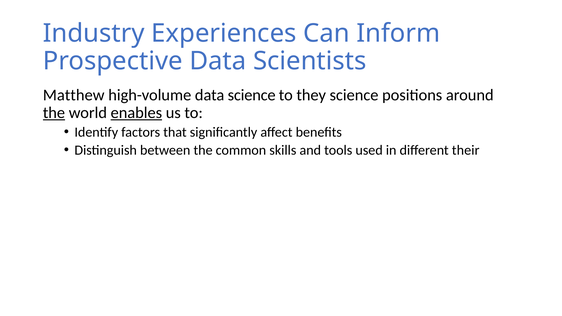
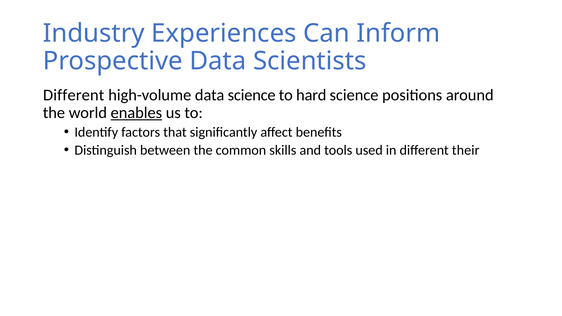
Matthew: Matthew -> Different (74, 95)
they: they -> hard (311, 95)
the underline: present -> none (54, 113)
